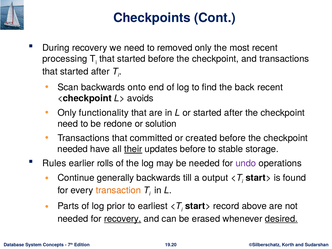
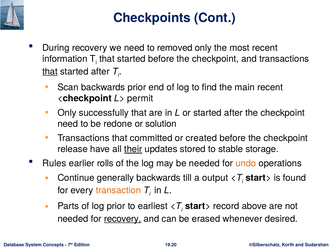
processing: processing -> information (65, 59)
that underline: none -> present (50, 72)
backwards onto: onto -> prior (137, 87)
back: back -> main (245, 87)
avoids: avoids -> permit (140, 98)
functionality: functionality -> successfully (104, 113)
needed: needed -> release (73, 149)
updates before: before -> stored (193, 149)
undo colour: purple -> orange (246, 163)
desired underline: present -> none (281, 219)
